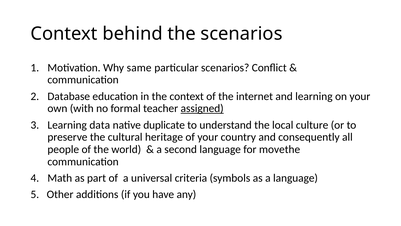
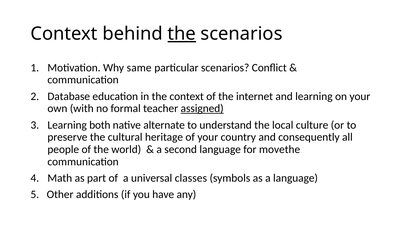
the underline: none -> present (182, 34)
data: data -> both (100, 125)
duplicate: duplicate -> alternate (164, 125)
criteria: criteria -> classes (191, 178)
